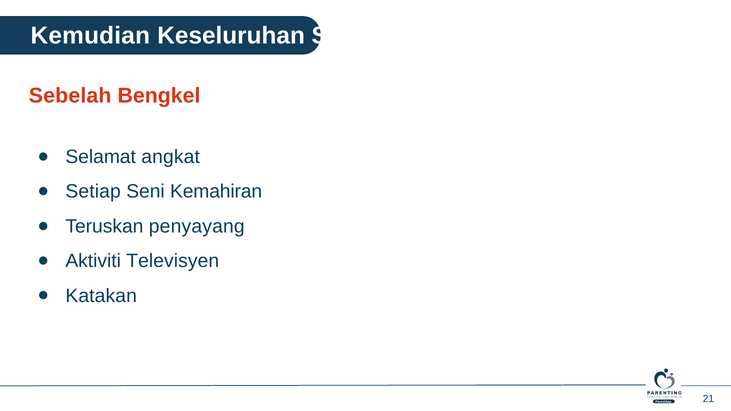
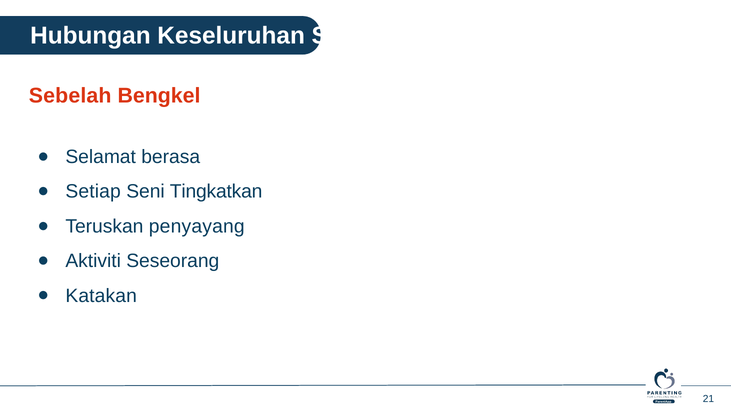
Kemudian: Kemudian -> Hubungan (90, 36)
angkat: angkat -> berasa (171, 157)
Kemahiran: Kemahiran -> Tingkatkan (216, 192)
Televisyen: Televisyen -> Seseorang (173, 261)
